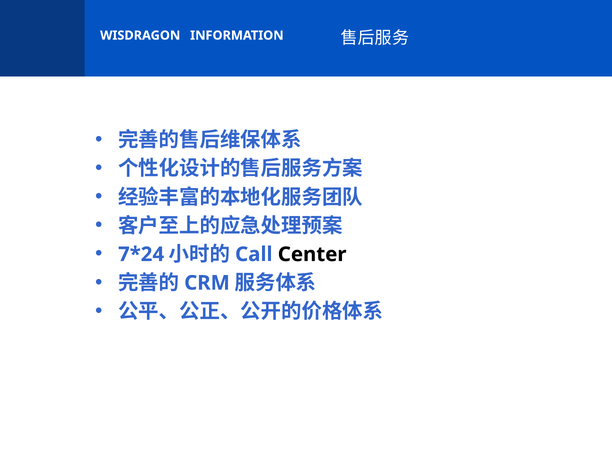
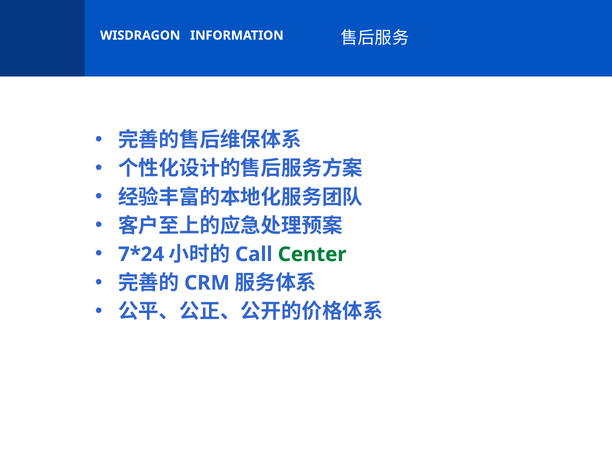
Center colour: black -> green (312, 254)
